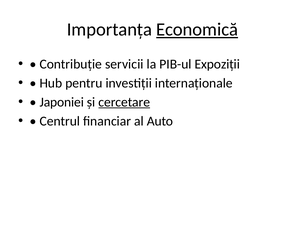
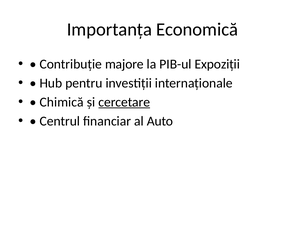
Economică underline: present -> none (197, 30)
servicii: servicii -> majore (124, 64)
Japoniei: Japoniei -> Chimică (62, 102)
